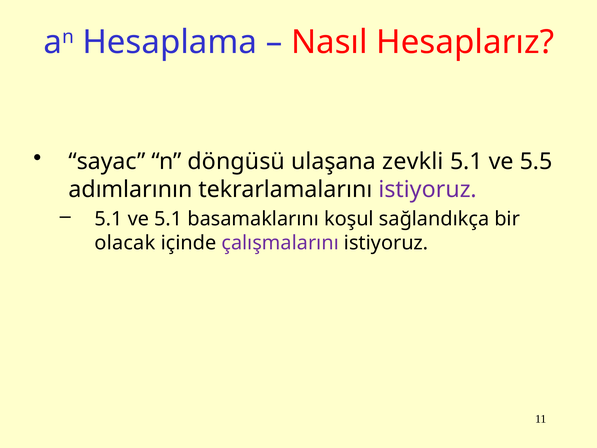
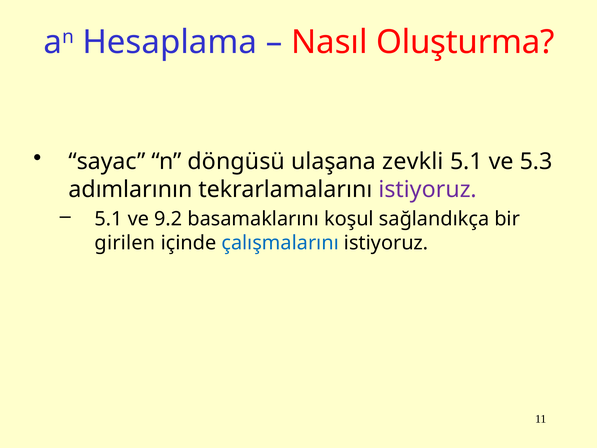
Hesaplarız: Hesaplarız -> Oluşturma (465, 42)
5.5: 5.5 -> 5.3 (536, 161)
ve 5.1: 5.1 -> 9.2 (168, 219)
olacak: olacak -> girilen (125, 243)
çalışmalarını colour: purple -> blue (280, 243)
